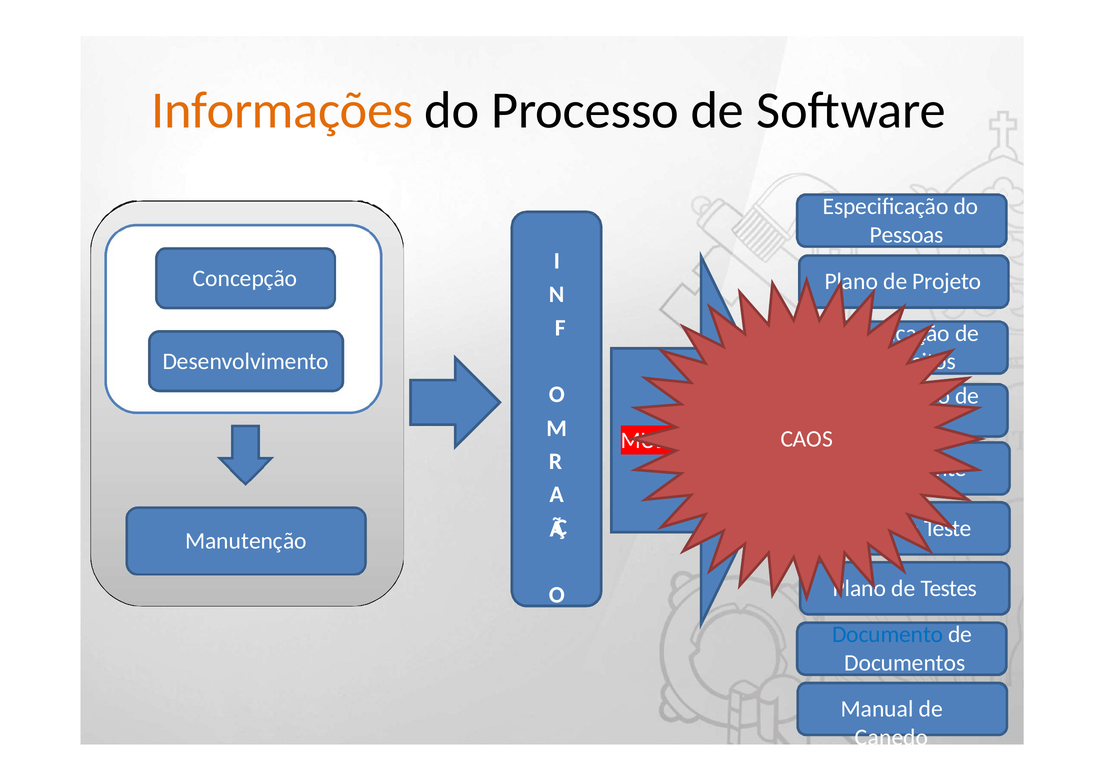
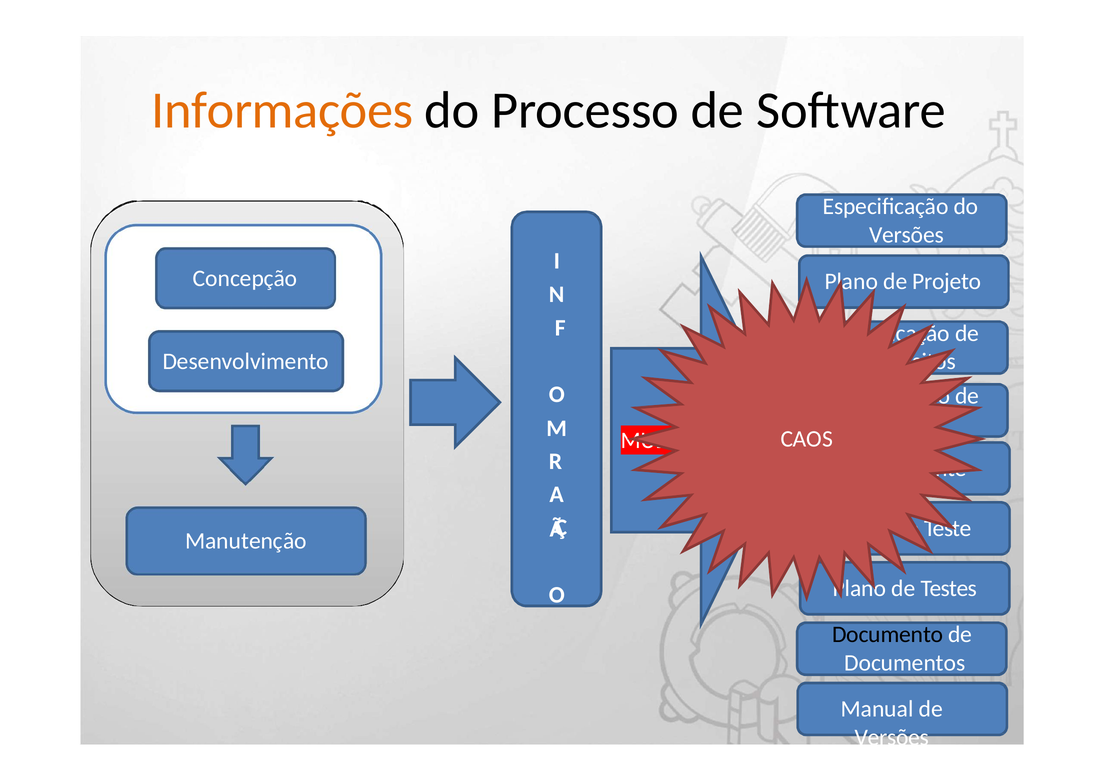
Pessoas: Pessoas -> Versões (907, 235)
Documento colour: blue -> black (888, 634)
Canedo: Canedo -> Versões (892, 737)
